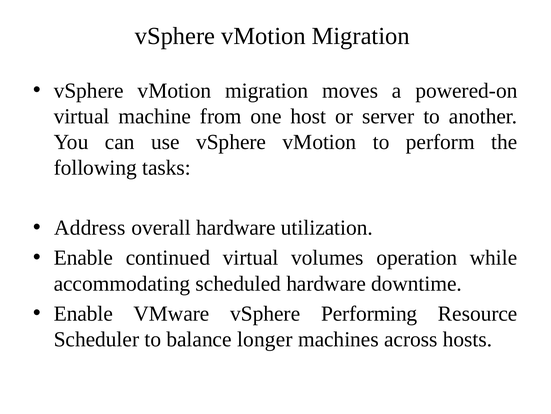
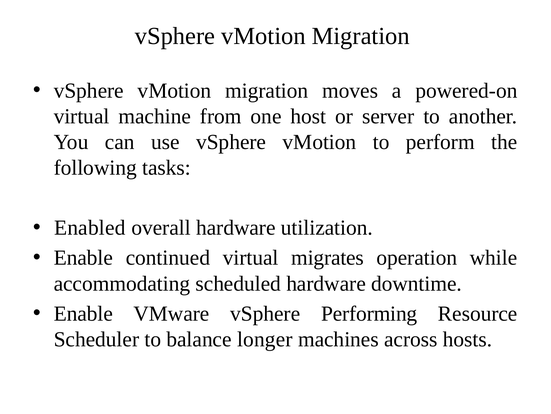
Address: Address -> Enabled (90, 227)
volumes: volumes -> migrates (328, 257)
